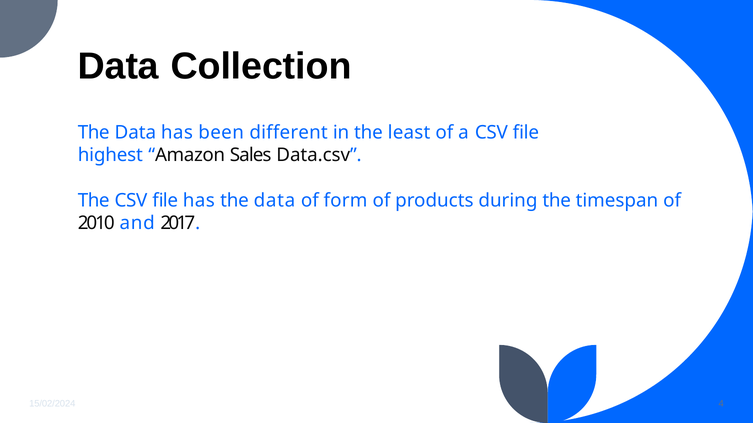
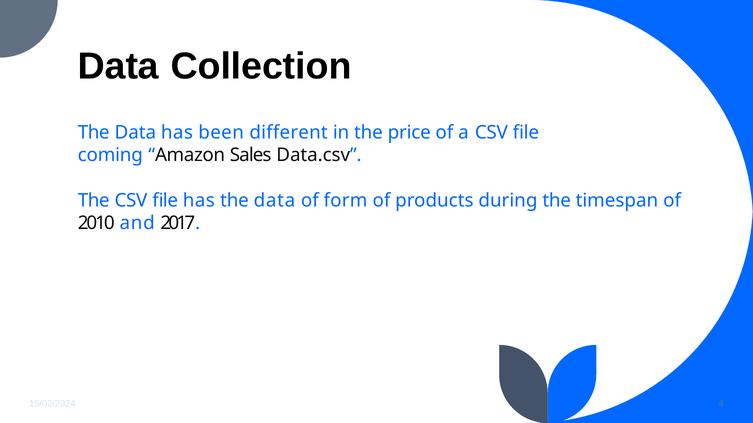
least: least -> price (409, 133)
highest: highest -> coming (110, 155)
